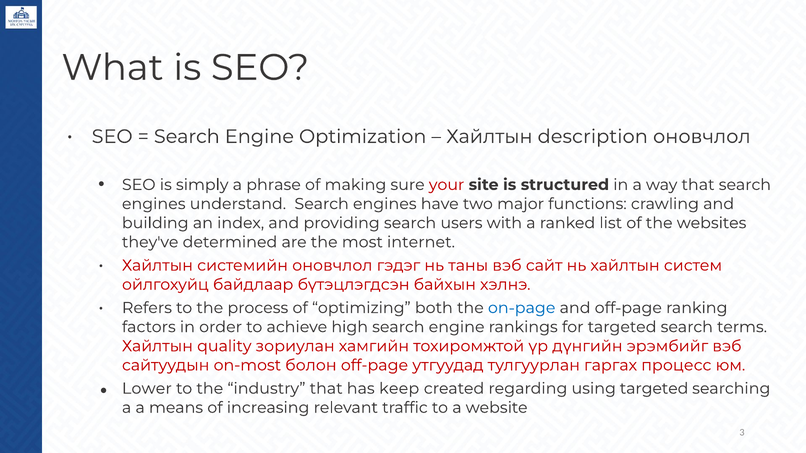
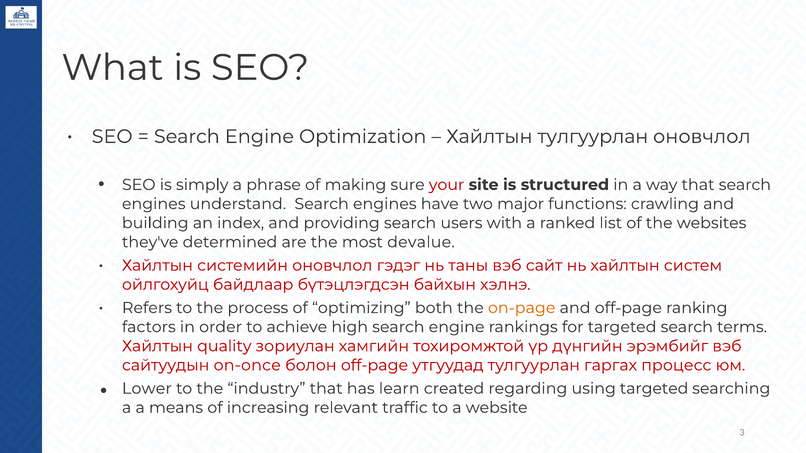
Хайлтын description: description -> тулгуурлан (593, 137)
internet: internet -> devalue (421, 242)
on-page colour: blue -> orange (522, 308)
on-most: on-most -> on-once (247, 365)
keep: keep -> learn (399, 389)
